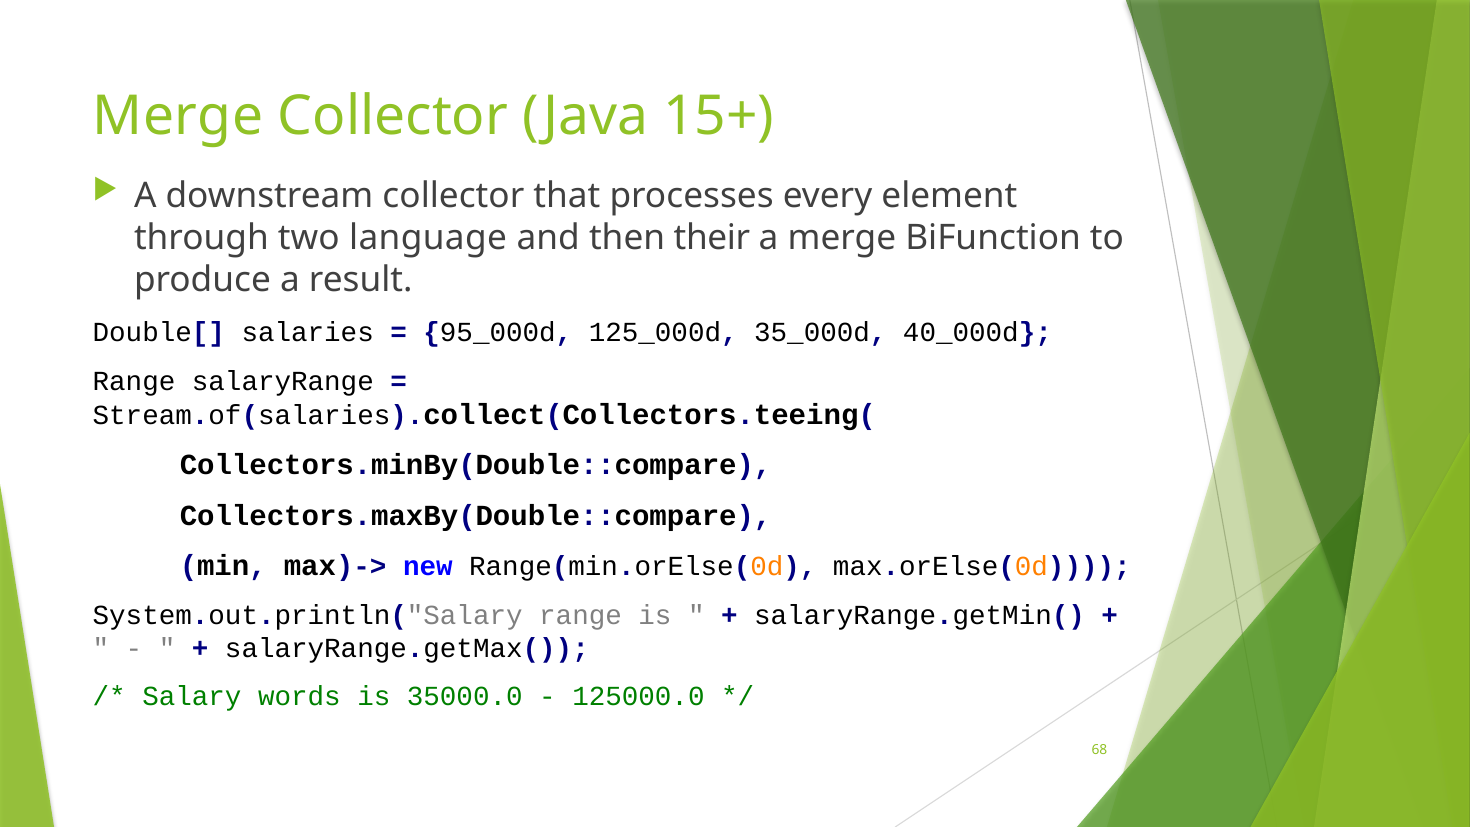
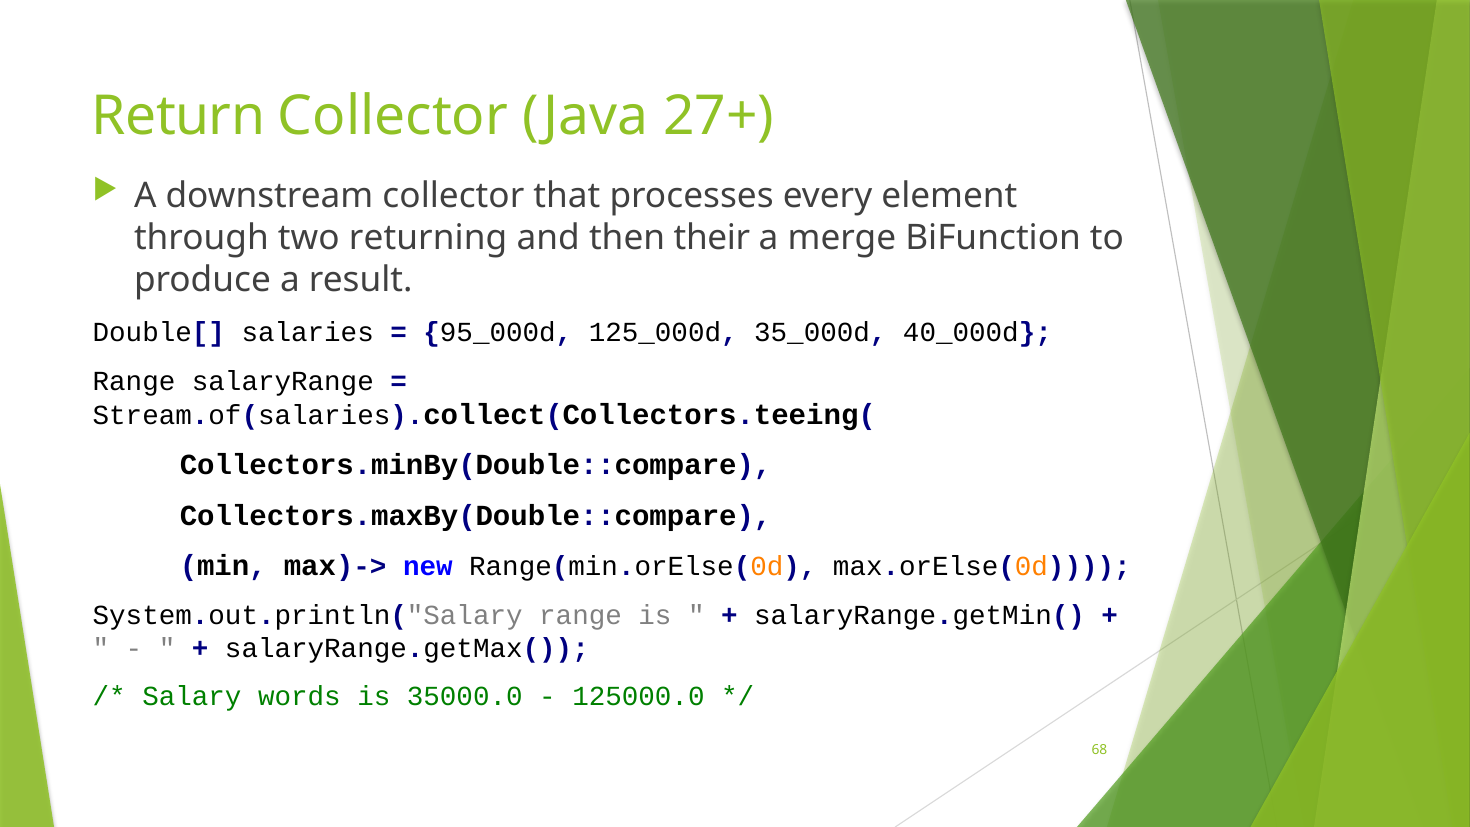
Merge: Merge -> Return (178, 116)
15+: 15+ -> 27+ (719, 116)
language: language -> returning (428, 238)
